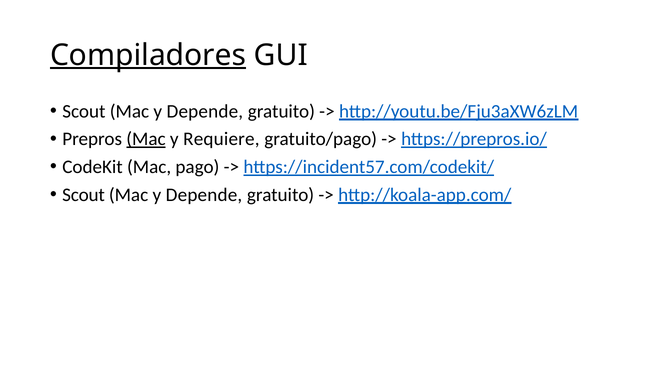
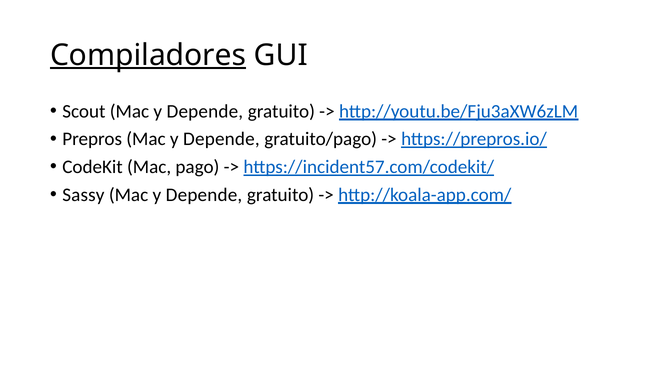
Mac underline: present -> none (146, 139)
Requiere: Requiere -> Depende (221, 139)
Scout: Scout -> Sassy (83, 195)
